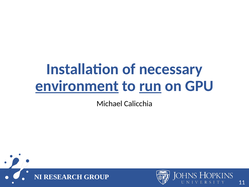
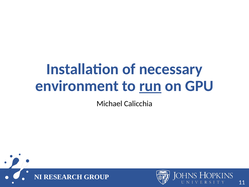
environment underline: present -> none (77, 86)
